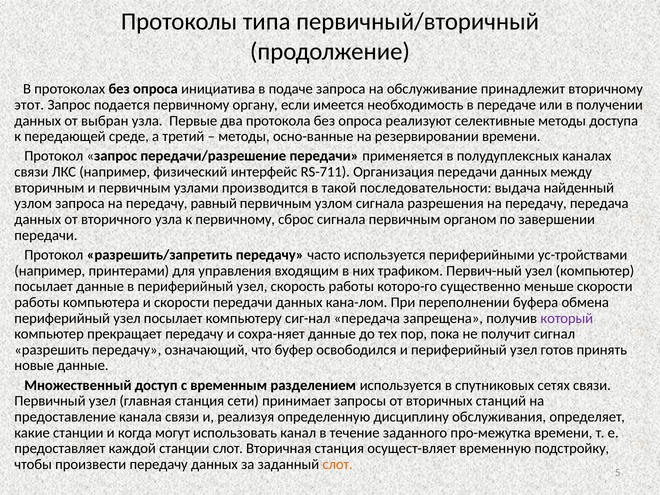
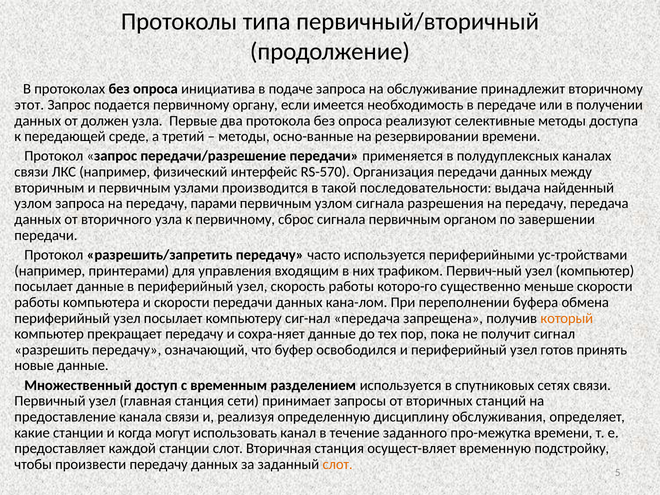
выбран: выбран -> должен (105, 121)
RS-711: RS-711 -> RS-570 (325, 172)
равный: равный -> парами (214, 204)
который colour: purple -> orange (567, 318)
